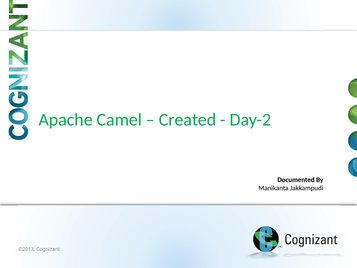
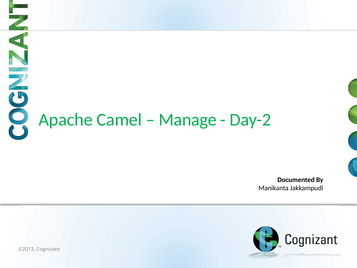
Created: Created -> Manage (188, 120)
